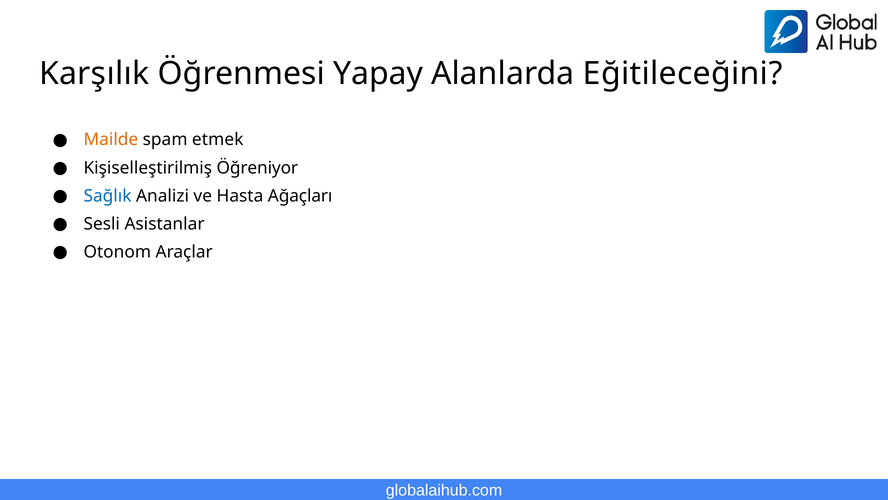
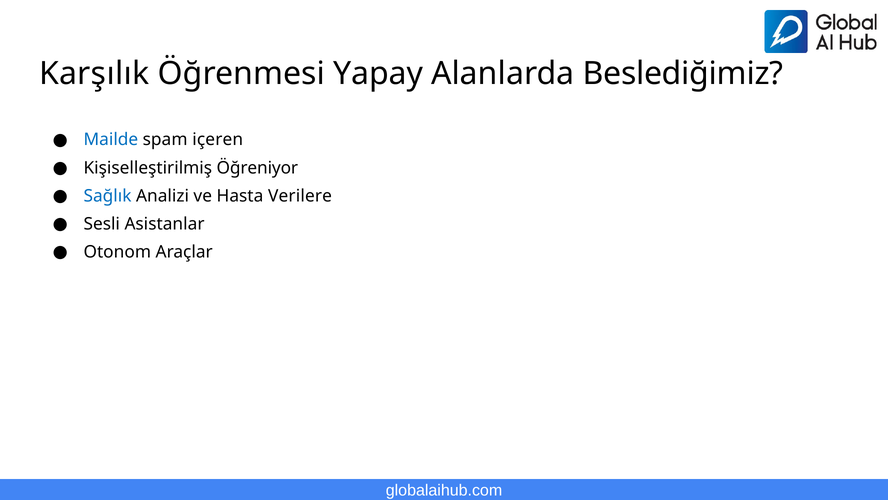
Eğitileceğini: Eğitileceğini -> Beslediğimiz (683, 74)
Mailde colour: orange -> blue (111, 140)
etmek: etmek -> içeren (218, 140)
Ağaçları: Ağaçları -> Verilere (300, 196)
